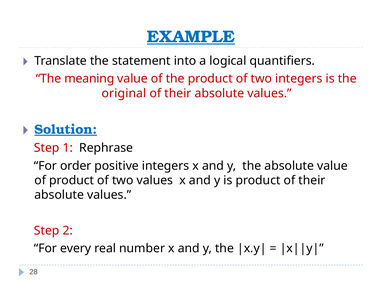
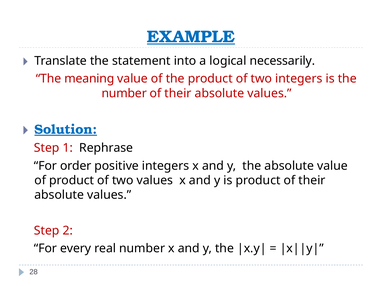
quantifiers: quantifiers -> necessarily (282, 61)
original: original -> number (124, 93)
